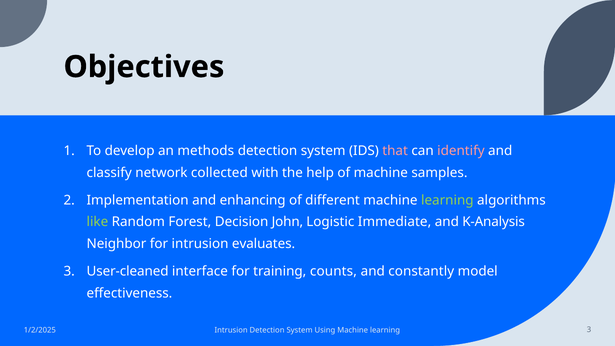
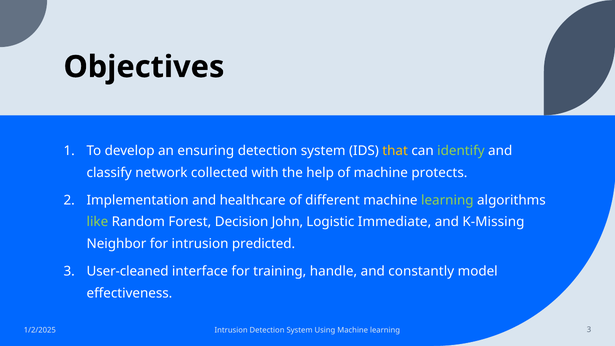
methods: methods -> ensuring (206, 151)
that colour: pink -> yellow (395, 151)
identify colour: pink -> light green (461, 151)
samples: samples -> protects (439, 173)
enhancing: enhancing -> healthcare (253, 200)
K-Analysis: K-Analysis -> K-Missing (493, 222)
evaluates: evaluates -> predicted (264, 244)
counts: counts -> handle (333, 271)
